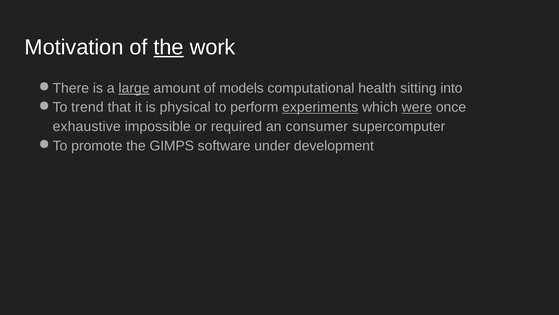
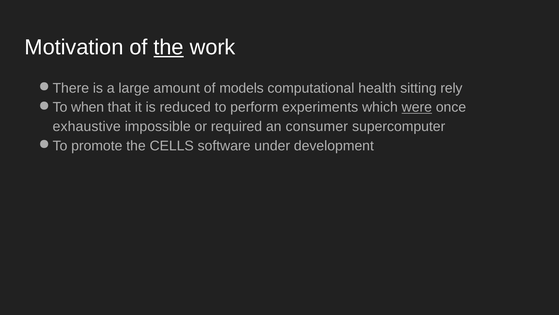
large underline: present -> none (134, 88)
into: into -> rely (451, 88)
trend: trend -> when (88, 107)
physical: physical -> reduced (185, 107)
experiments underline: present -> none (320, 107)
GIMPS: GIMPS -> CELLS (172, 146)
